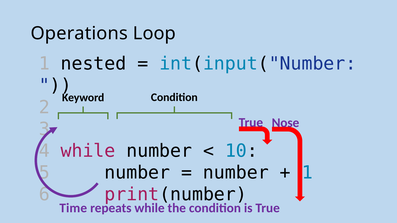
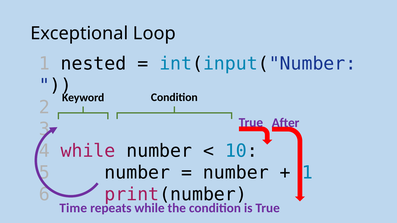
Operations: Operations -> Exceptional (79, 33)
Nose: Nose -> After (286, 123)
